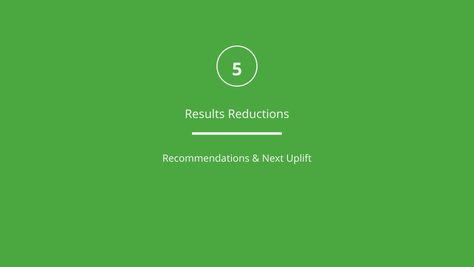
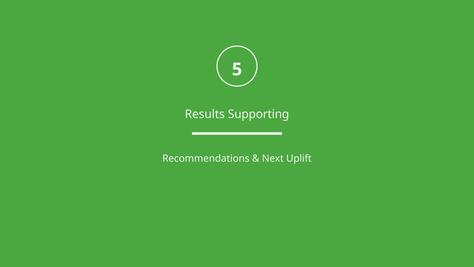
Reductions: Reductions -> Supporting (259, 114)
